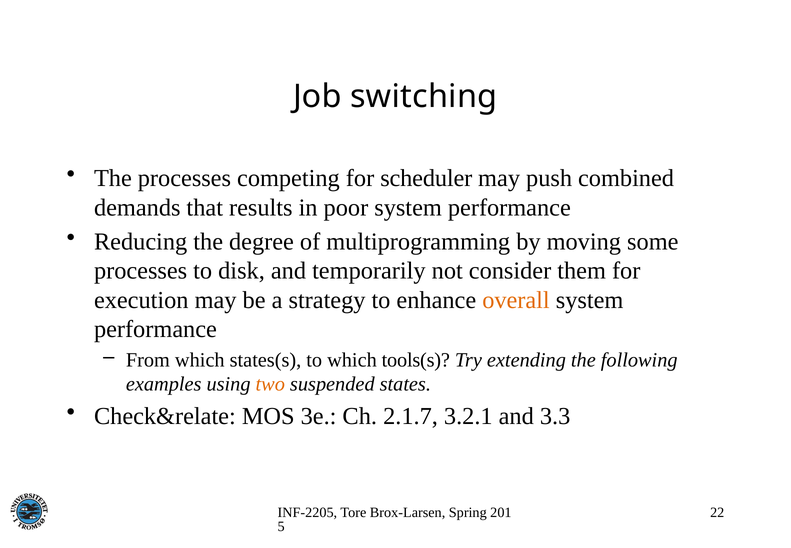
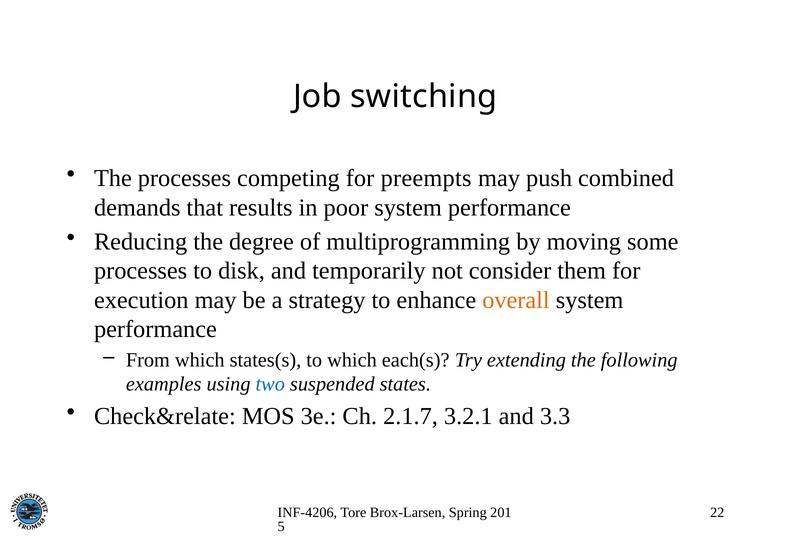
scheduler: scheduler -> preempts (426, 178)
tools(s: tools(s -> each(s (416, 360)
two colour: orange -> blue (270, 384)
INF-2205: INF-2205 -> INF-4206 (307, 512)
